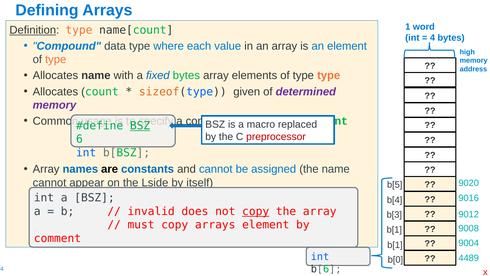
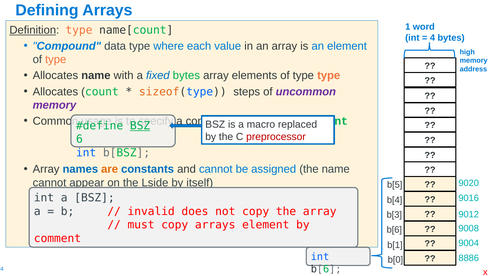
given: given -> steps (247, 92)
determined: determined -> uncommon (306, 92)
are colour: black -> orange (110, 169)
copy underline: present -> none (256, 211)
b[1: b[1 -> b[6 (394, 230)
4489: 4489 -> 8886 (469, 258)
